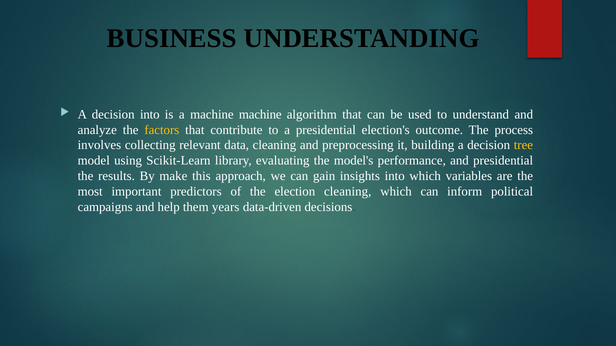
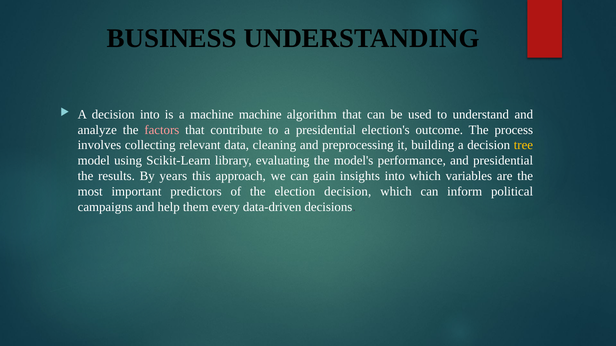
factors colour: yellow -> pink (162, 130)
make: make -> years (173, 176)
election cleaning: cleaning -> decision (348, 192)
years: years -> every (226, 207)
